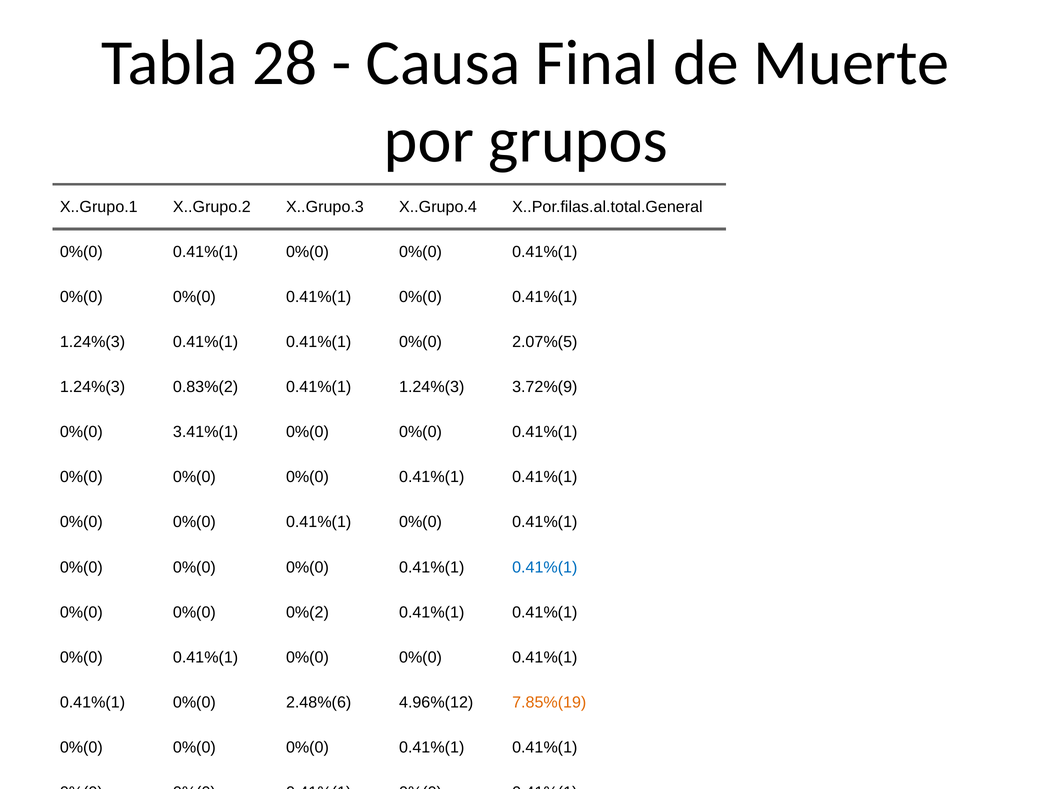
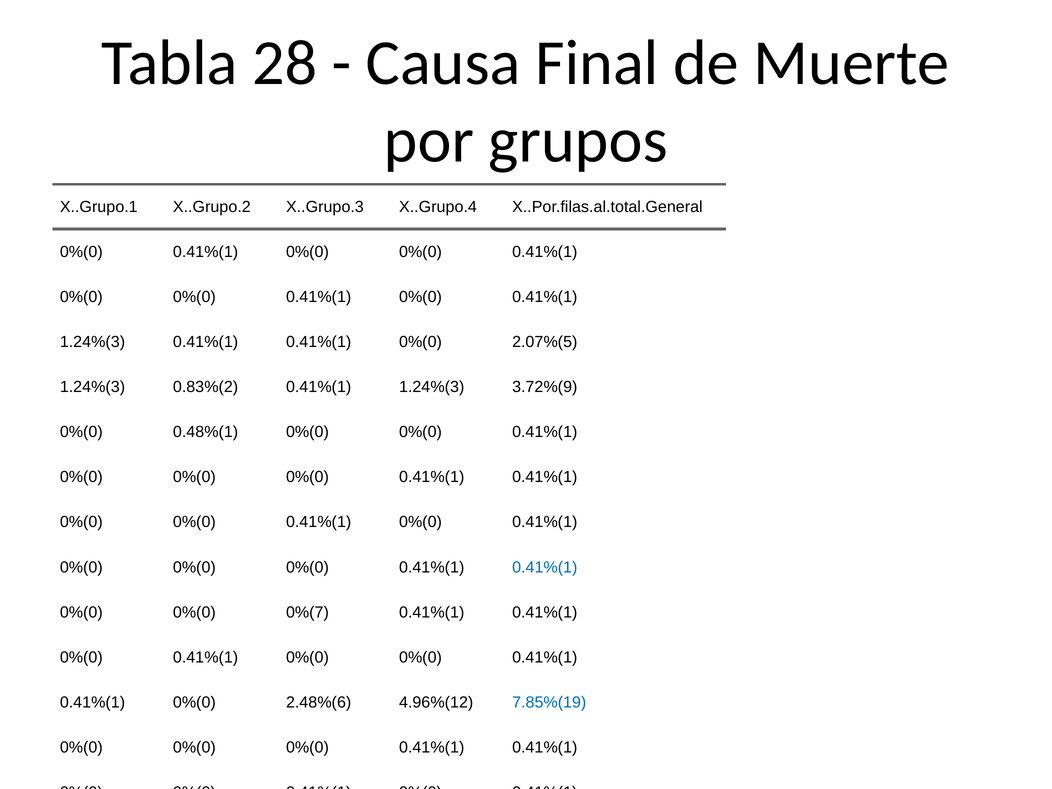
3.41%(1: 3.41%(1 -> 0.48%(1 (206, 432)
0%(2: 0%(2 -> 0%(7 (307, 612)
7.85%(19 colour: orange -> blue (549, 702)
